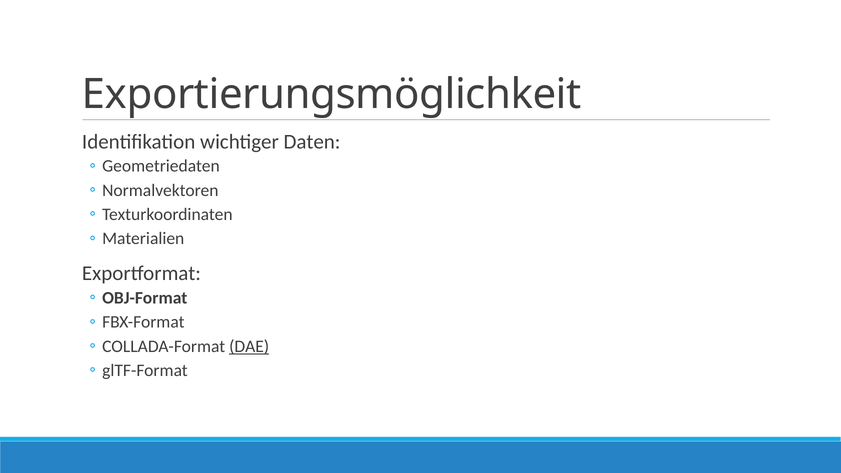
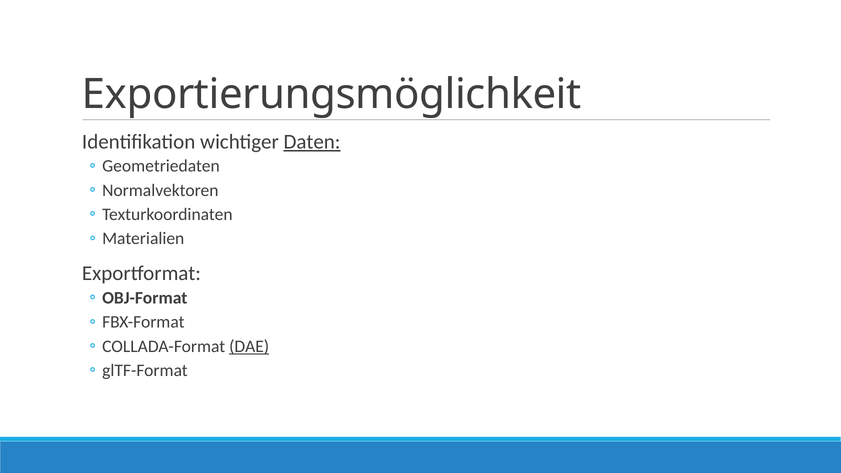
Daten underline: none -> present (312, 142)
